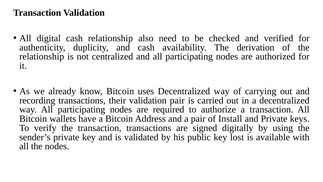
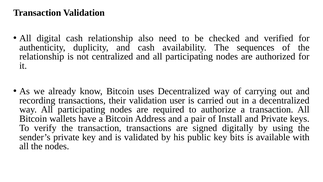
derivation: derivation -> sequences (256, 47)
validation pair: pair -> user (177, 100)
lost: lost -> bits (237, 137)
